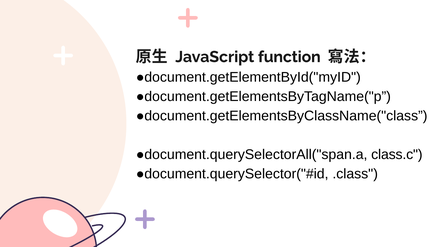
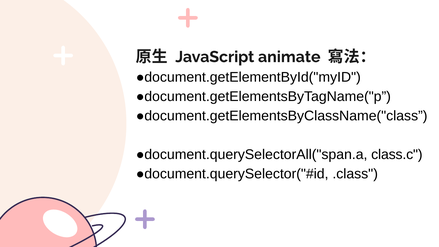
function: function -> animate (289, 57)
